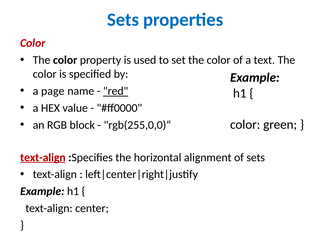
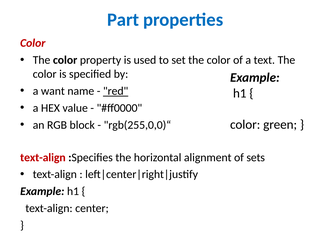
Sets: Sets -> Part (123, 20)
page: page -> want (53, 91)
text-align underline: present -> none (43, 157)
